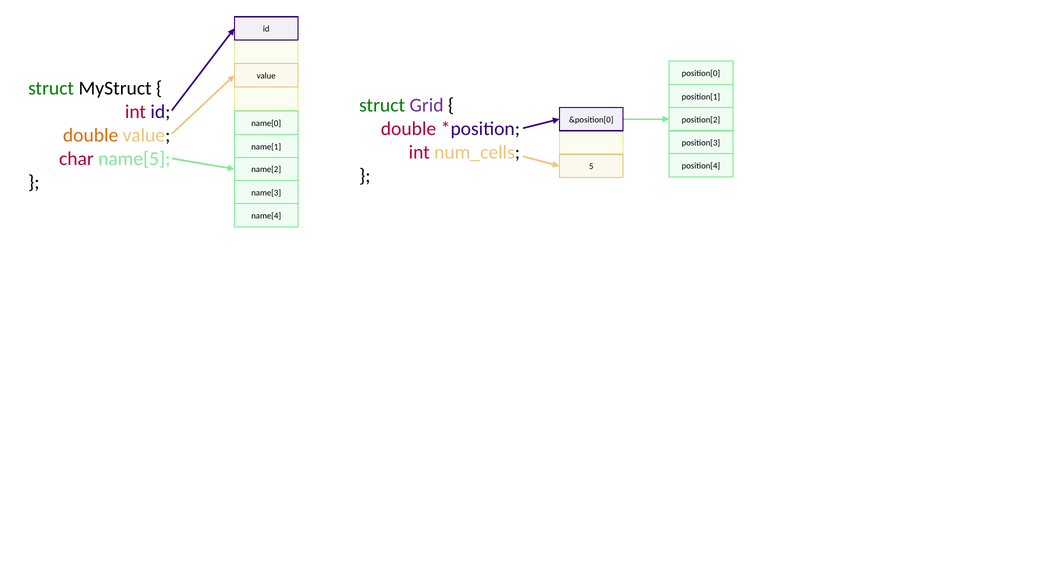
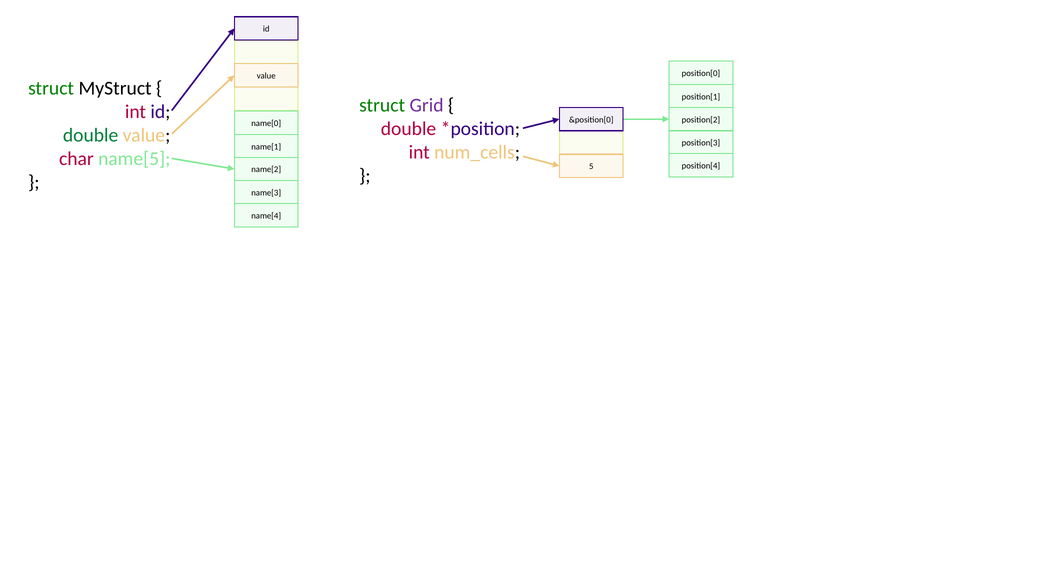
double colour: orange -> green (91, 135)
